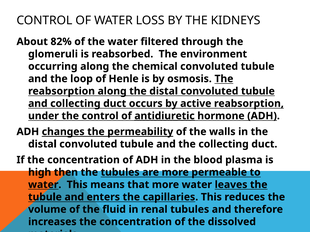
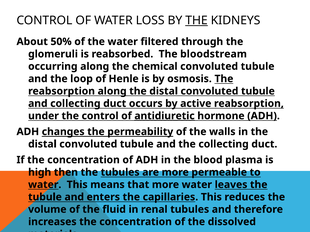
THE underline: none -> present (197, 21)
82%: 82% -> 50% (61, 42)
environment: environment -> bloodstream (214, 54)
